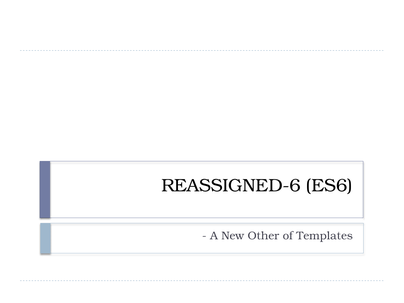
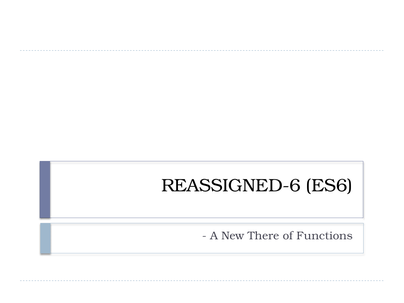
Other: Other -> There (263, 236)
Templates: Templates -> Functions (325, 236)
